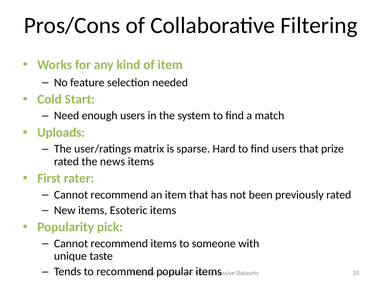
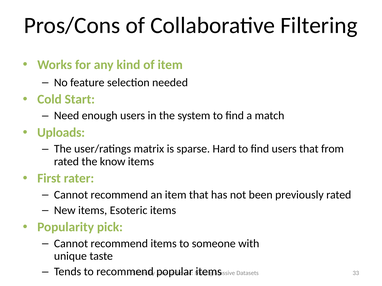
prize: prize -> from (332, 149)
news: news -> know (113, 162)
